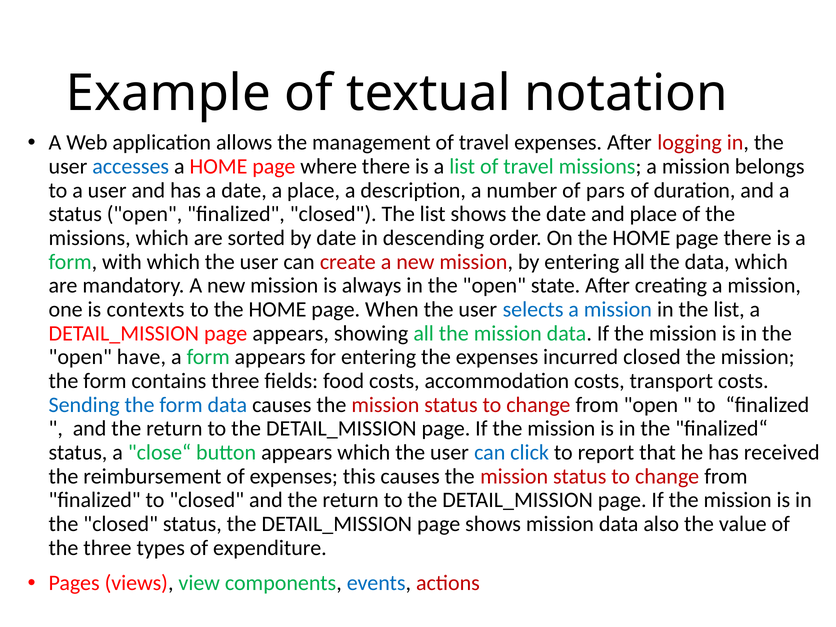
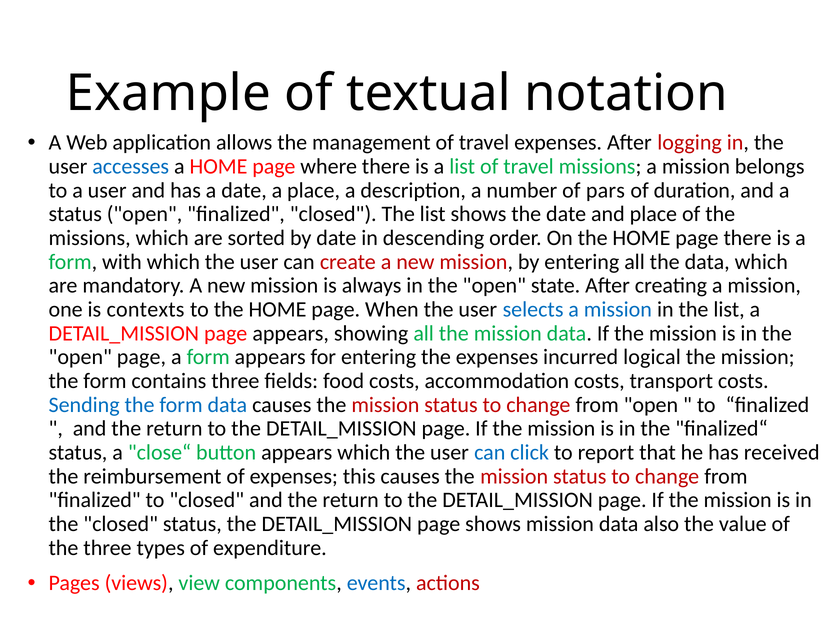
open have: have -> page (141, 357)
incurred closed: closed -> logical (652, 357)
